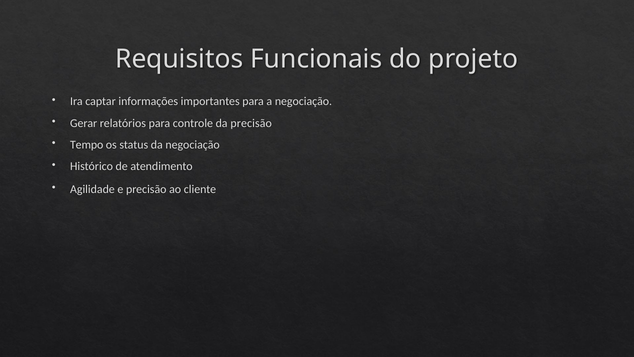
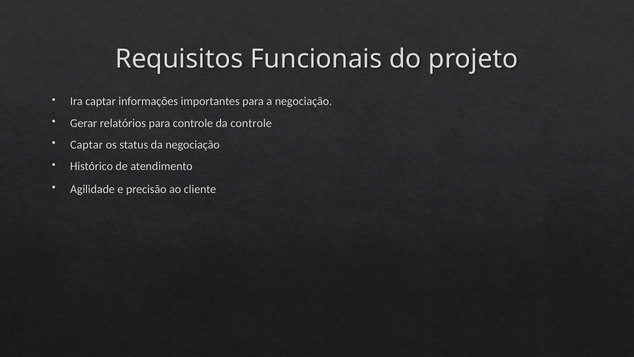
da precisão: precisão -> controle (251, 123)
Tempo: Tempo -> Captar (87, 145)
